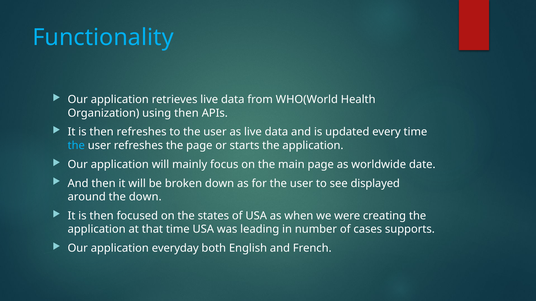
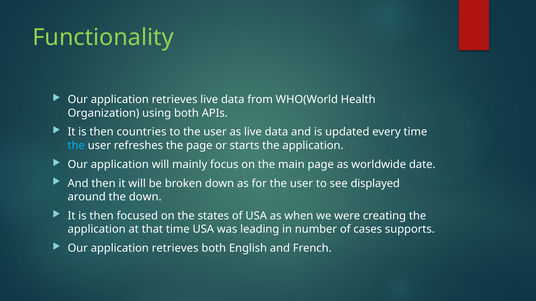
Functionality colour: light blue -> light green (103, 38)
using then: then -> both (186, 113)
then refreshes: refreshes -> countries (142, 132)
everyday: everyday -> retrieves (175, 248)
